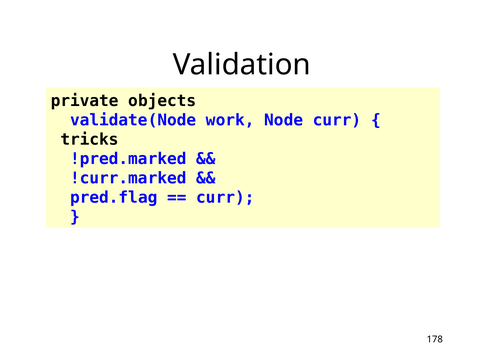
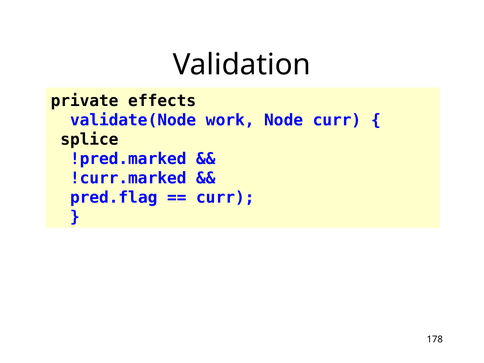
objects: objects -> effects (162, 101)
tricks: tricks -> splice (90, 139)
